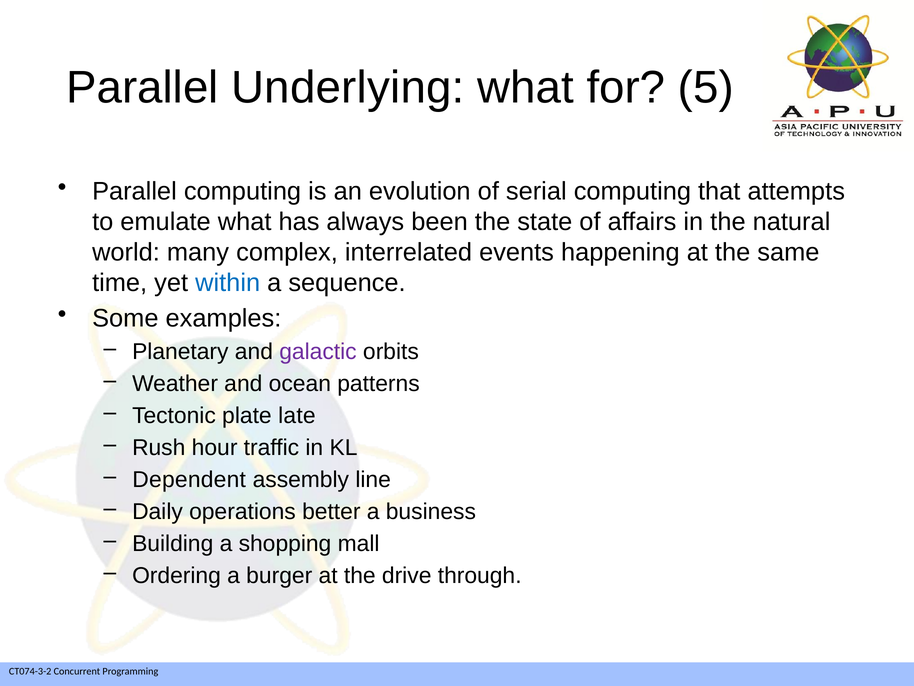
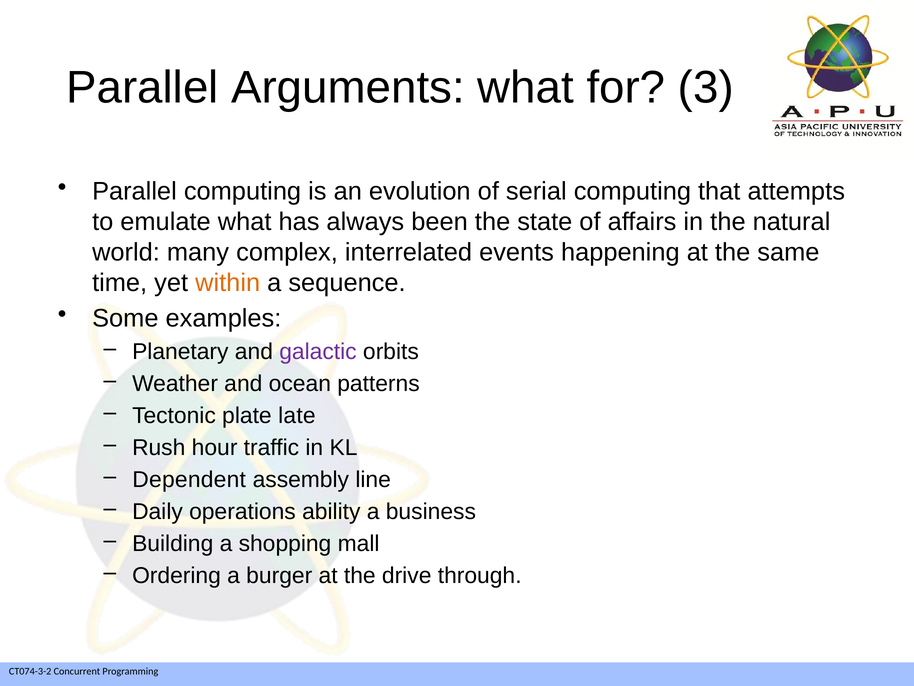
Underlying: Underlying -> Arguments (348, 88)
5: 5 -> 3 (706, 88)
within colour: blue -> orange (228, 283)
better: better -> ability (331, 511)
